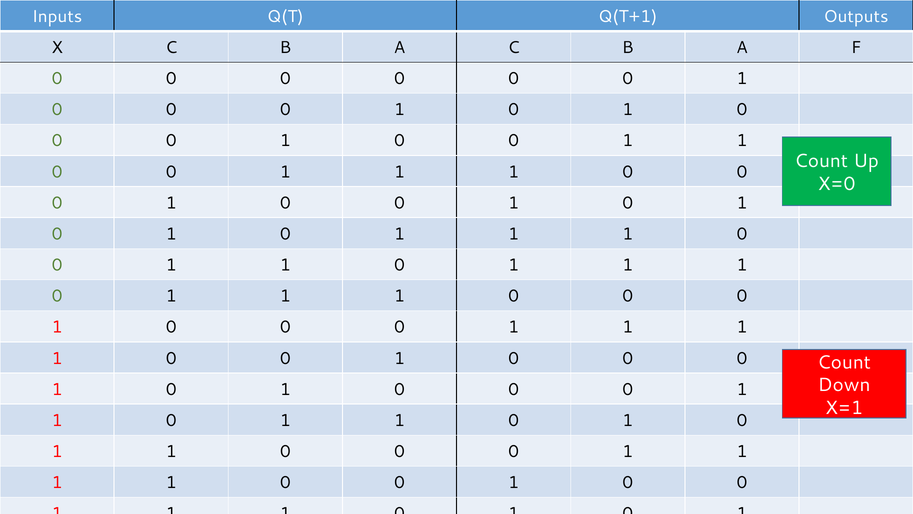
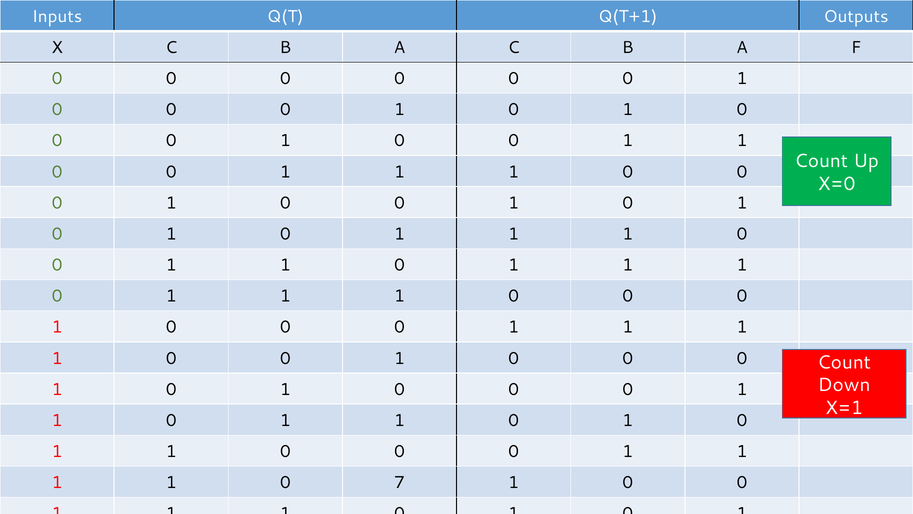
0: 0 -> 7 (400, 482)
